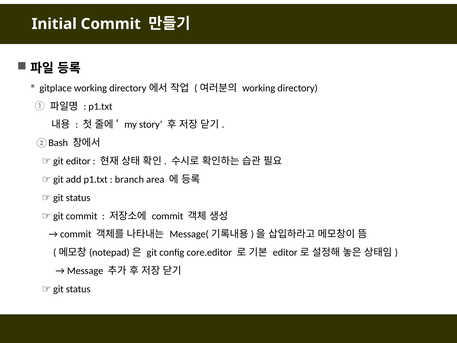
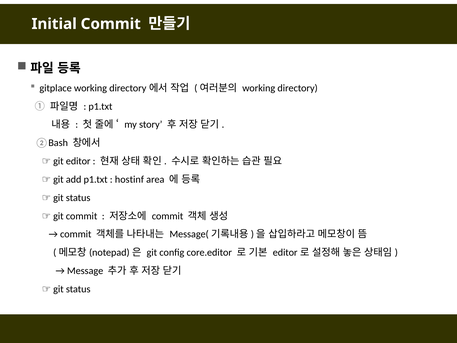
branch: branch -> hostinf (129, 179)
